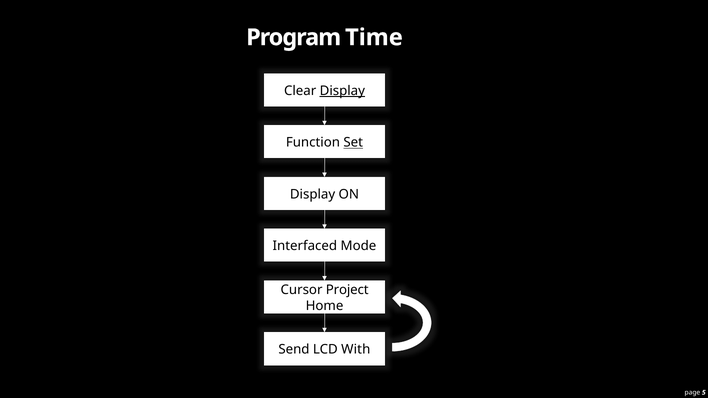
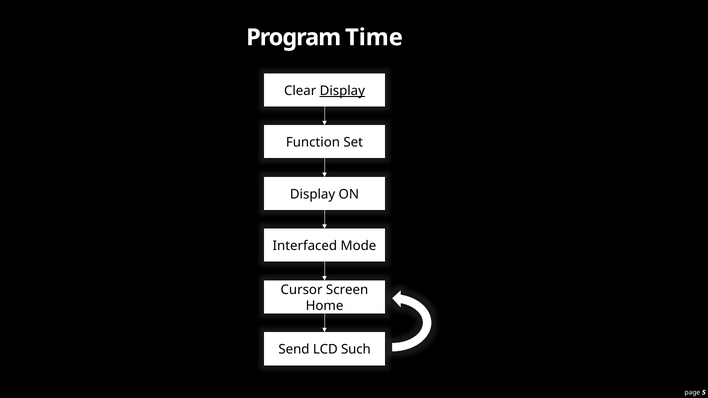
Set underline: present -> none (353, 143)
Project: Project -> Screen (347, 290)
With: With -> Such (356, 350)
